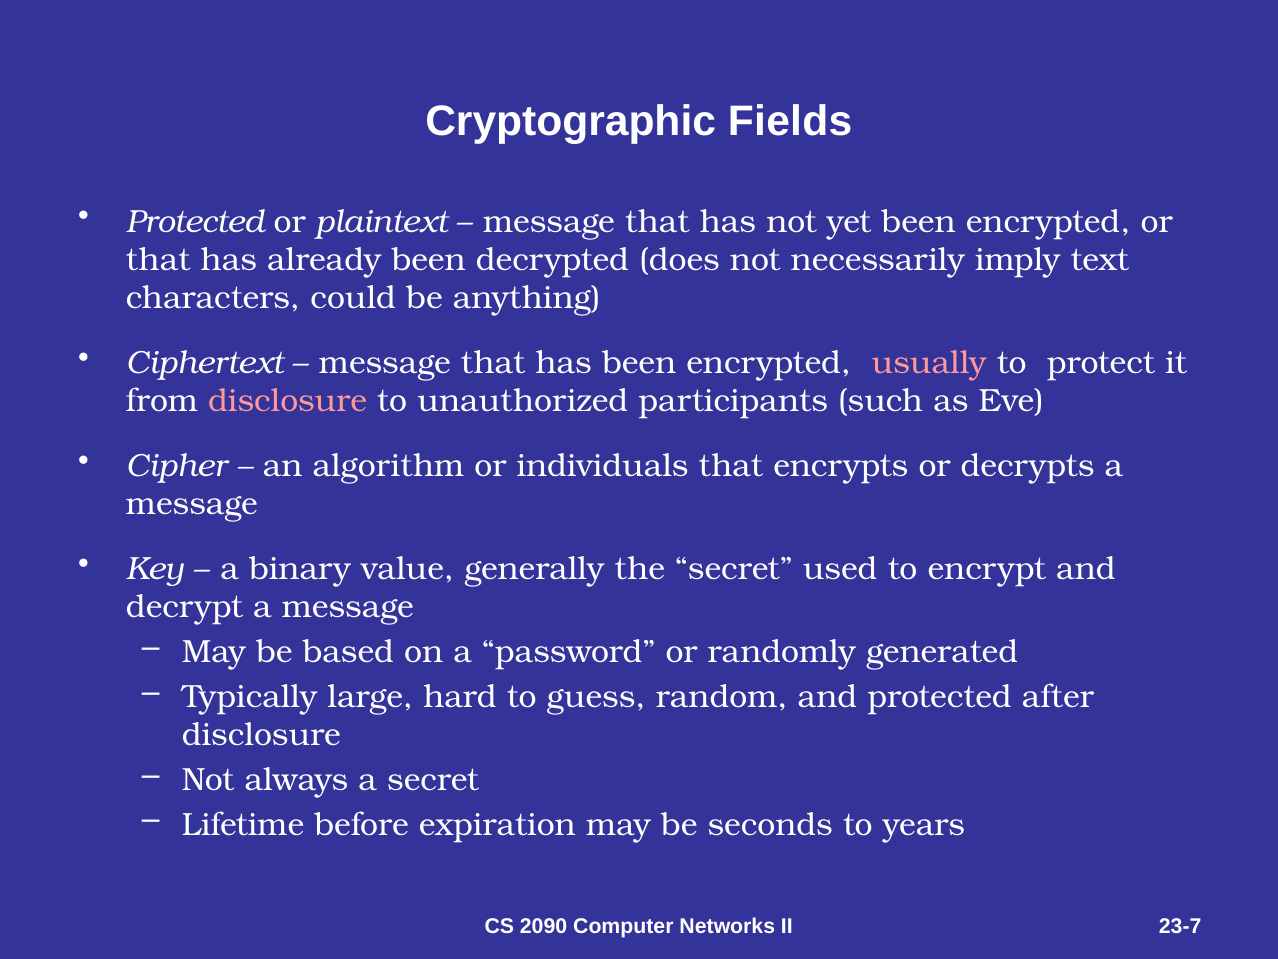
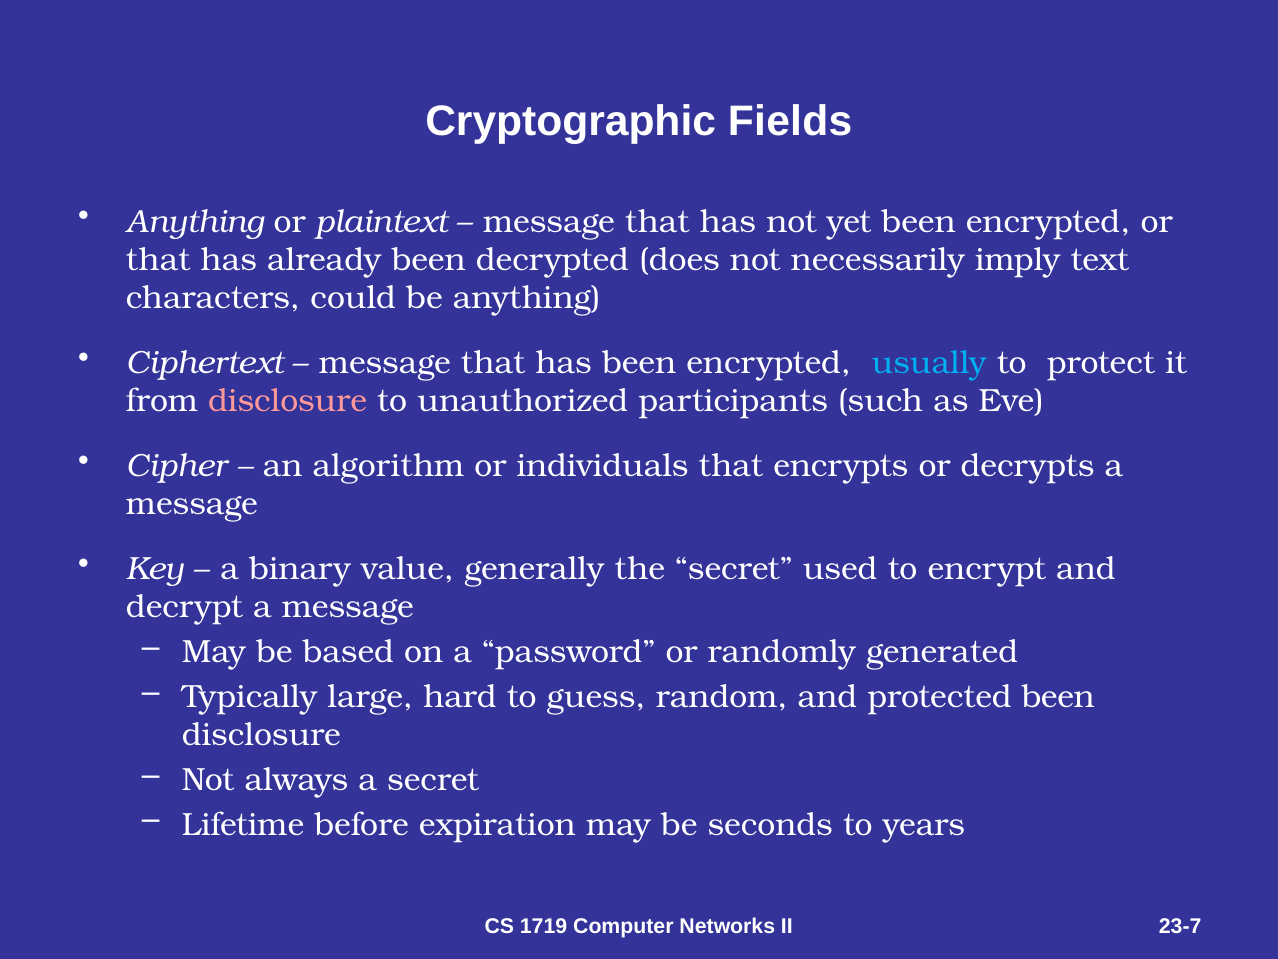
Protected: Protected -> Anything (195, 222)
usually colour: pink -> light blue (929, 363)
protected after: after -> been (1058, 696)
2090: 2090 -> 1719 (544, 926)
